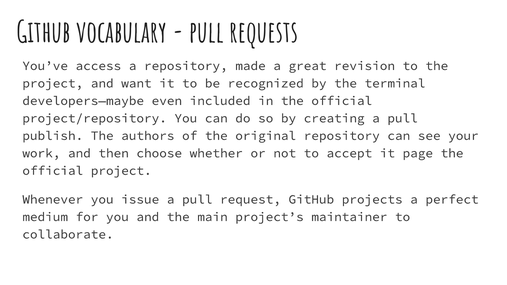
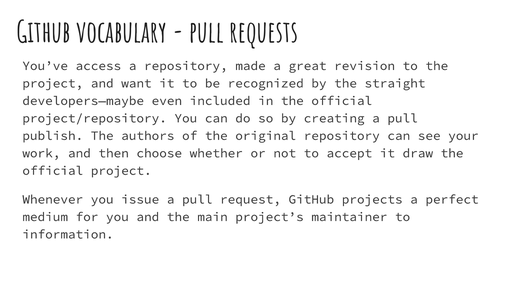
terminal: terminal -> straight (395, 83)
page: page -> draw (418, 153)
collaborate: collaborate -> information (68, 234)
